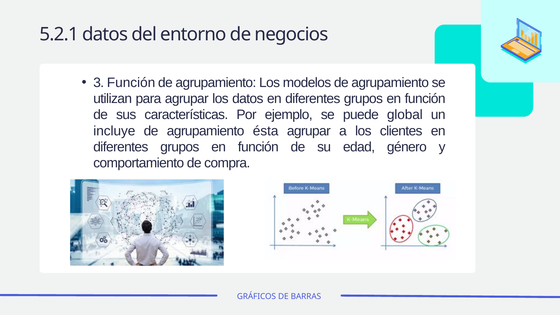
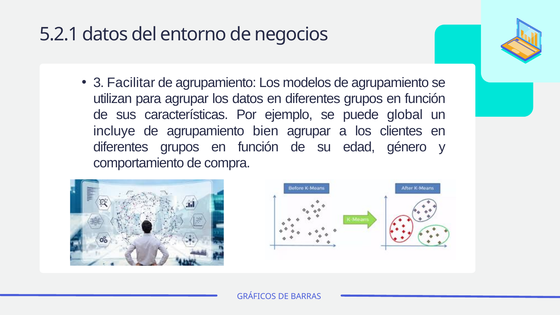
3 Función: Función -> Facilitar (131, 83)
ésta: ésta -> bien (266, 131)
